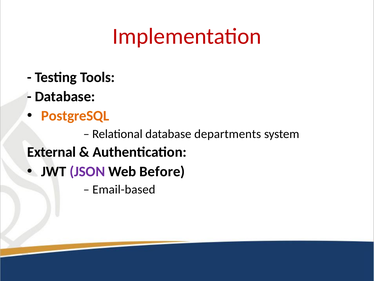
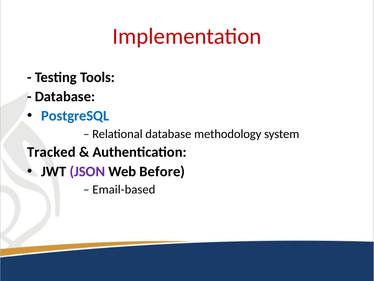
PostgreSQL colour: orange -> blue (75, 116)
departments: departments -> methodology (228, 134)
External: External -> Tracked (51, 152)
